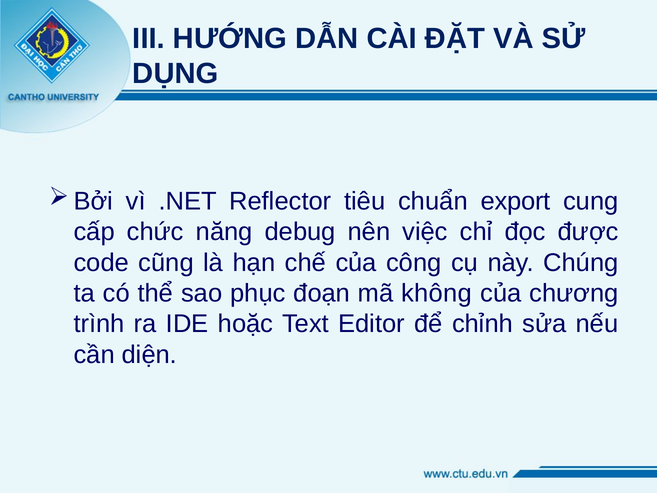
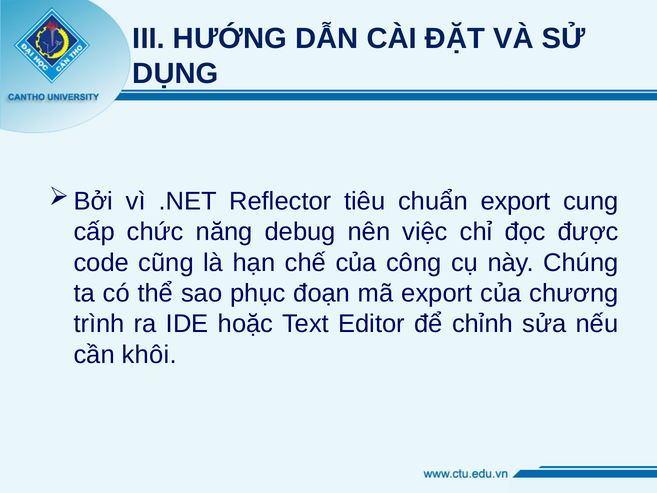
mã không: không -> export (437, 293)
diện: diện -> khôi (149, 354)
